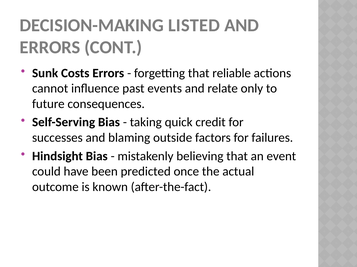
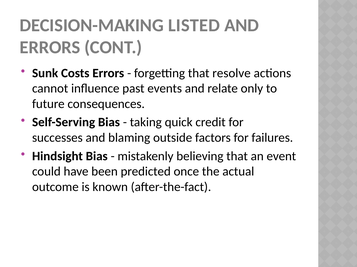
reliable: reliable -> resolve (232, 73)
